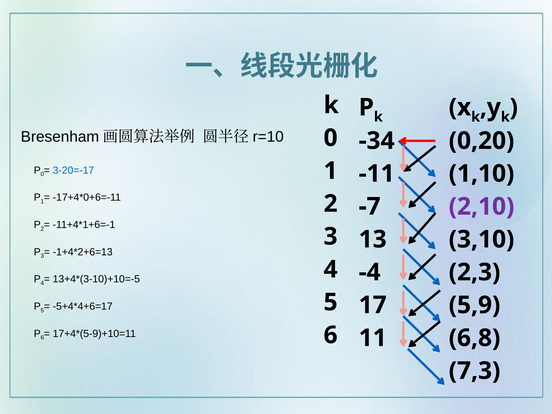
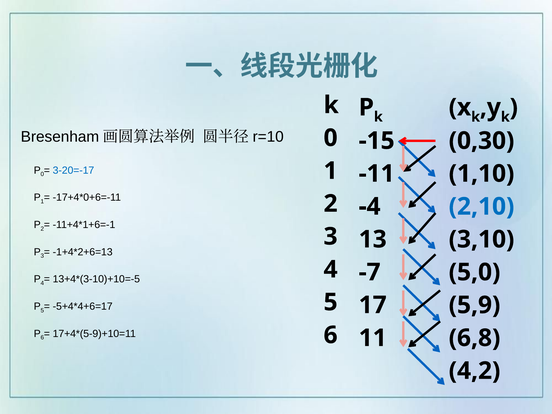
-34: -34 -> -15 (377, 141)
0,20: 0,20 -> 0,30 (482, 141)
-7: -7 -> -4 (370, 206)
2,10 colour: purple -> blue (482, 207)
-4: -4 -> -7 (370, 272)
2,3: 2,3 -> 5,0 (475, 272)
7,3: 7,3 -> 4,2 (475, 371)
